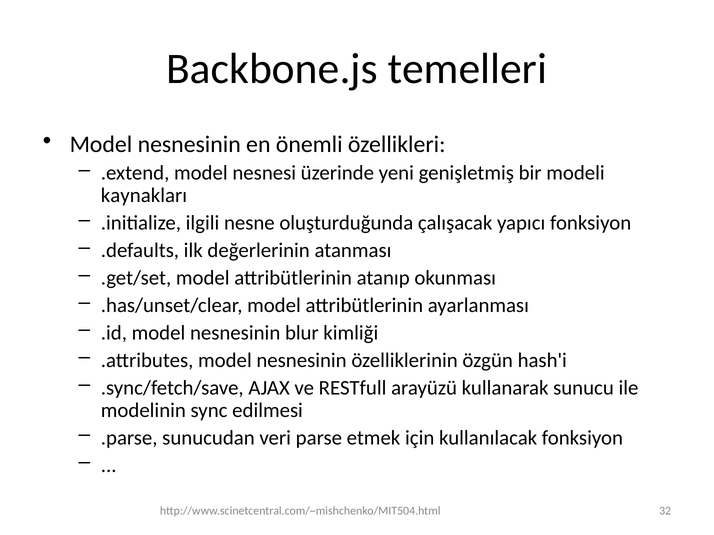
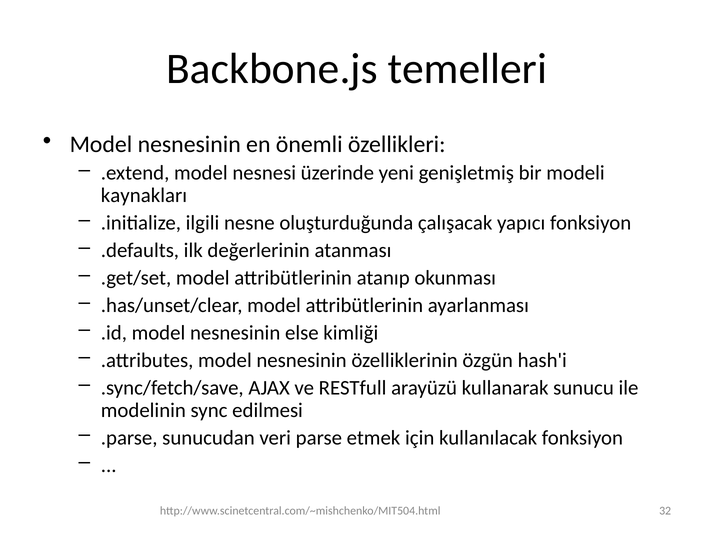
blur: blur -> else (302, 333)
